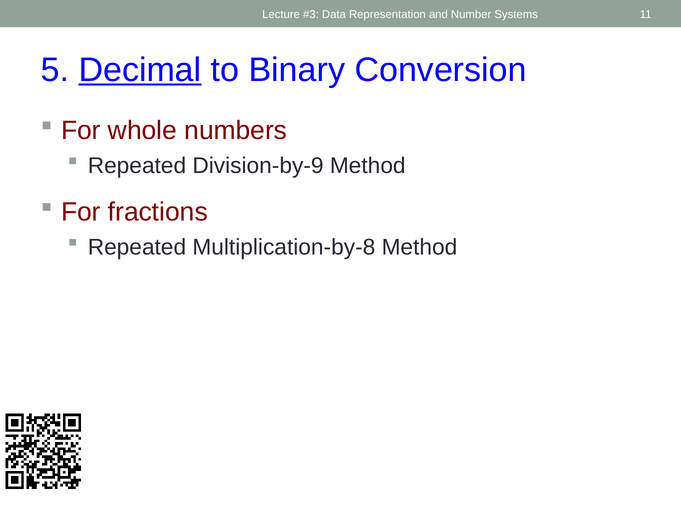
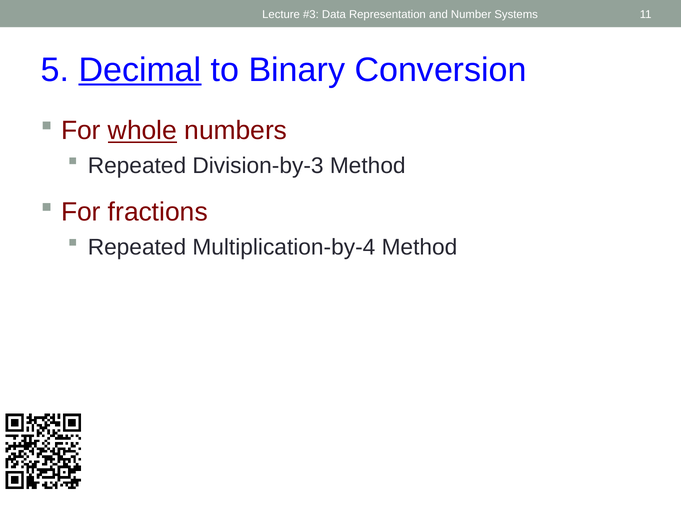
whole underline: none -> present (143, 131)
Division-by-9: Division-by-9 -> Division-by-3 (258, 166)
Multiplication-by-8: Multiplication-by-8 -> Multiplication-by-4 (284, 247)
